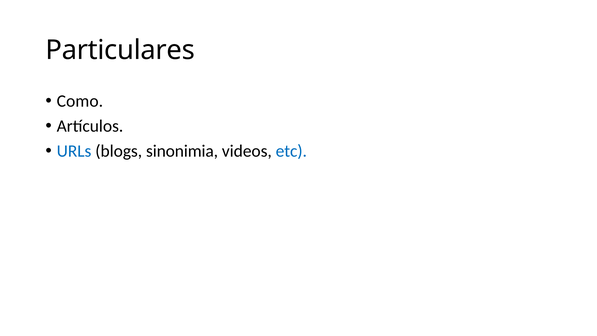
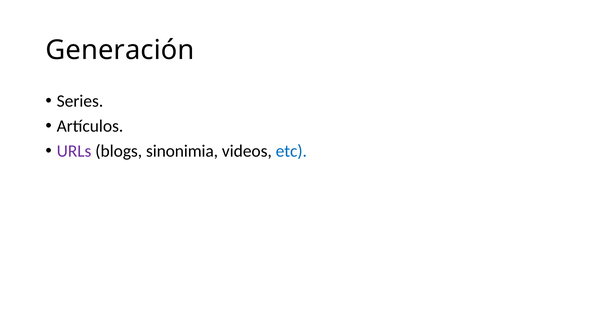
Particulares: Particulares -> Generación (120, 50)
Como: Como -> Series (80, 101)
URLs colour: blue -> purple (74, 151)
